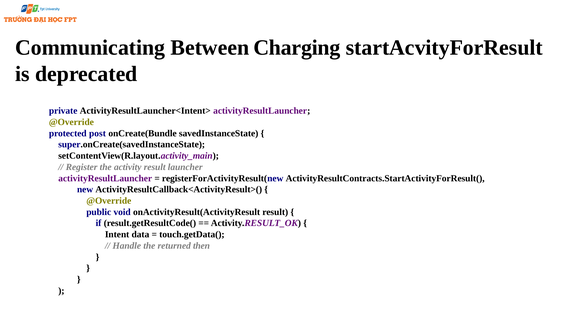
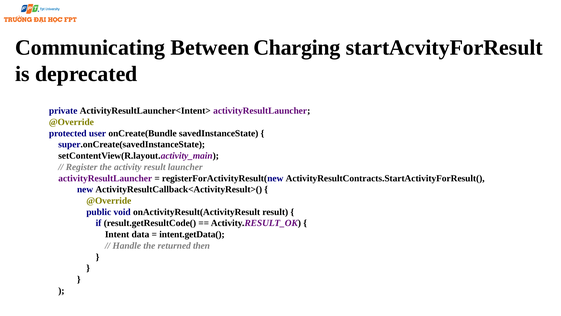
post: post -> user (97, 133)
touch.getData(: touch.getData( -> intent.getData( (192, 234)
